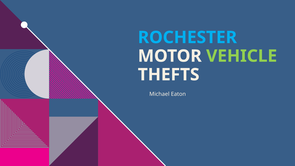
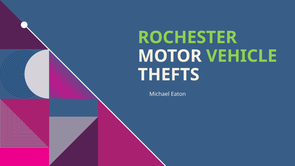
ROCHESTER colour: light blue -> light green (187, 37)
